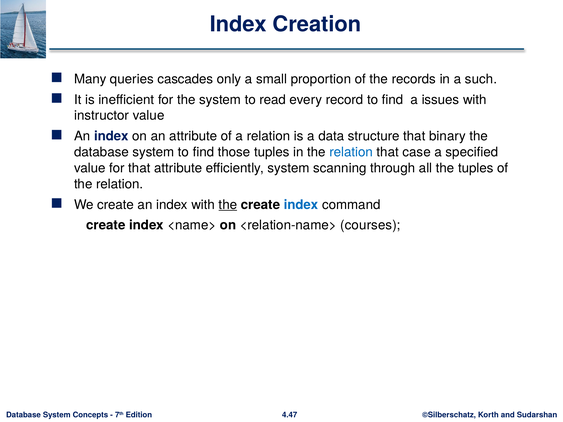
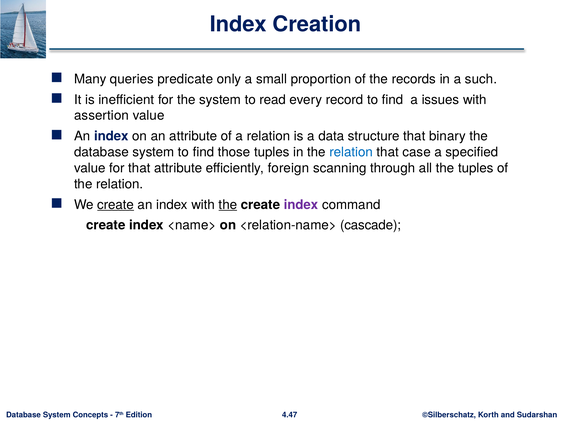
cascades: cascades -> predicate (185, 79)
instructor: instructor -> assertion (102, 116)
efficiently system: system -> foreign (288, 168)
create underline: none -> present (116, 205)
index colour: blue -> purple (301, 205)
courses: courses -> cascade (371, 225)
